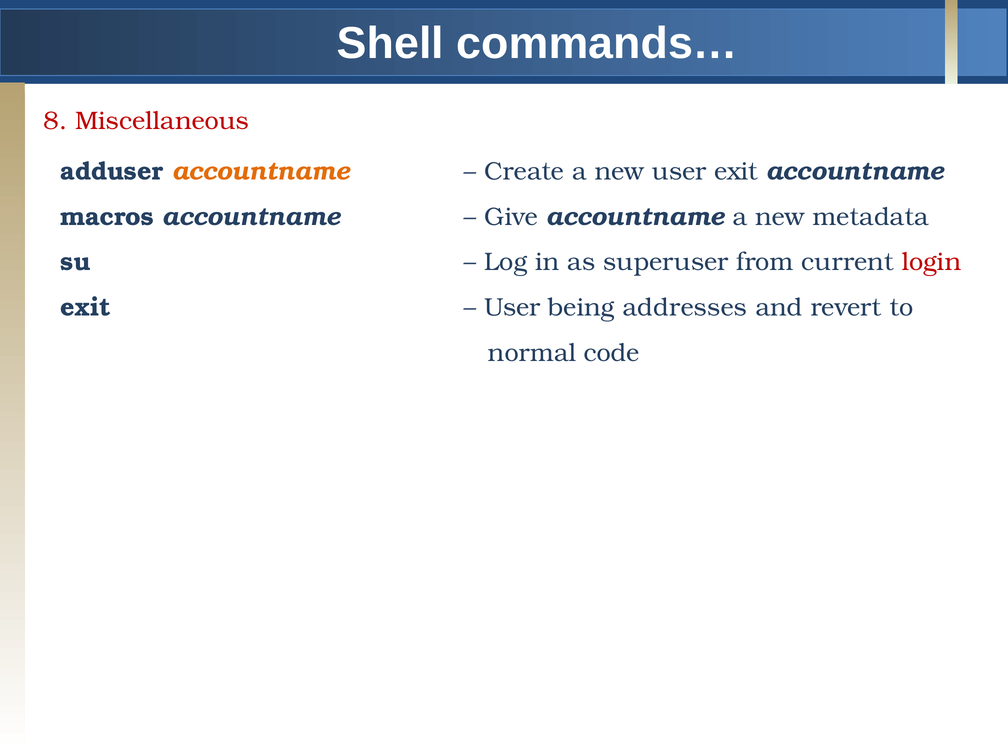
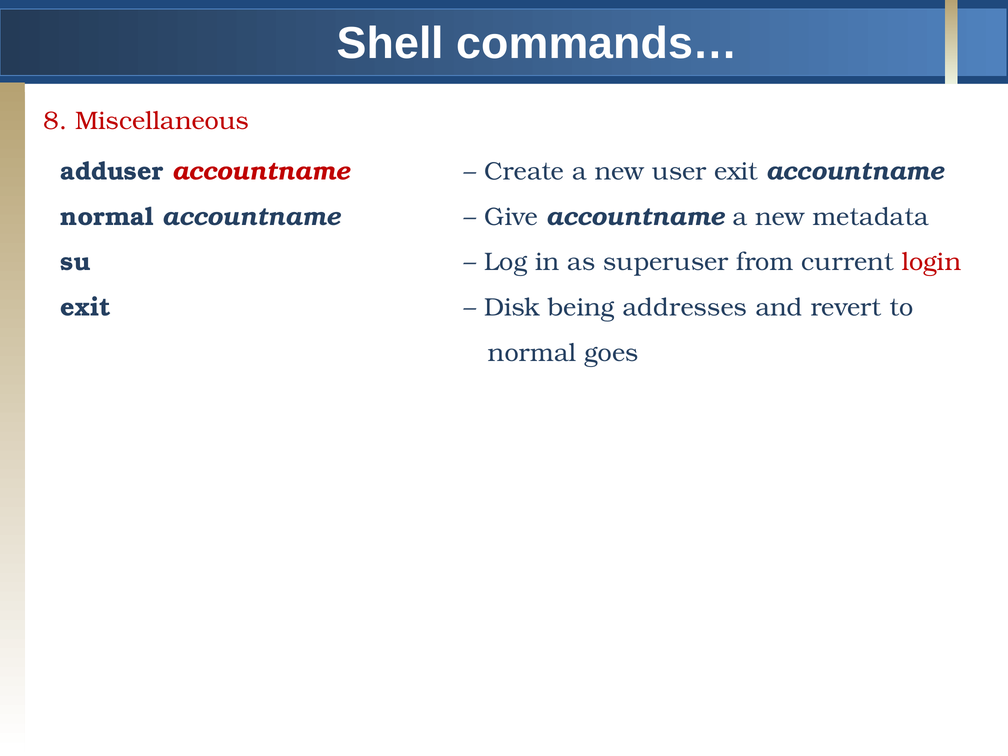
accountname colour: orange -> red (261, 171)
macros: macros -> normal (107, 217)
User: User -> Disk (512, 307)
code: code -> goes (611, 353)
